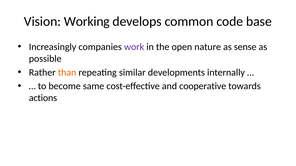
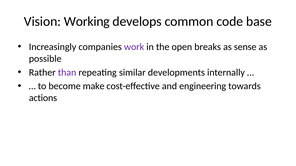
nature: nature -> breaks (208, 47)
than colour: orange -> purple (67, 73)
same: same -> make (94, 86)
cooperative: cooperative -> engineering (203, 86)
